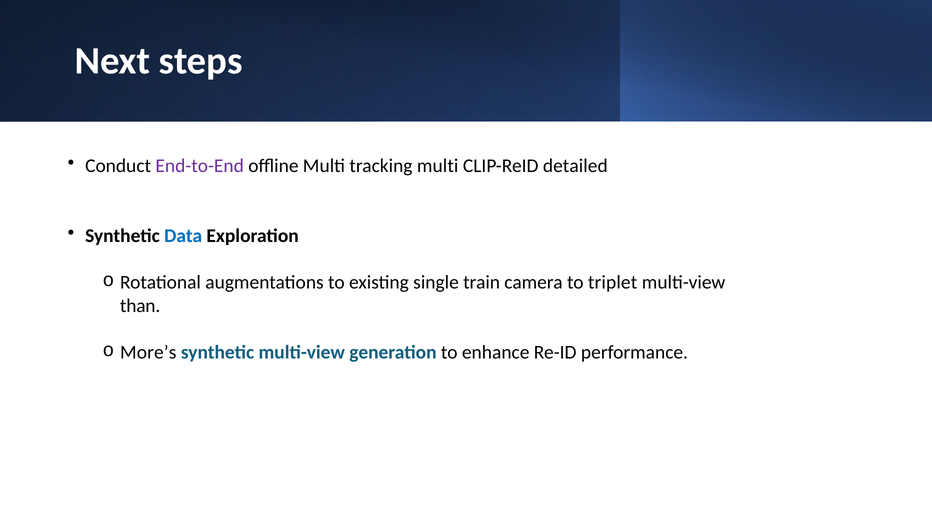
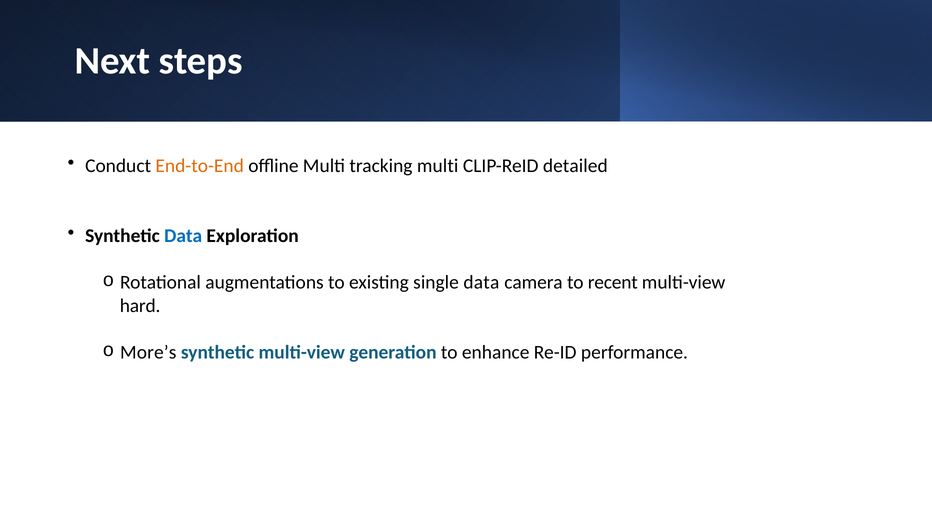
End-to-End colour: purple -> orange (200, 166)
single train: train -> data (481, 282)
triplet: triplet -> recent (613, 282)
than: than -> hard (140, 306)
